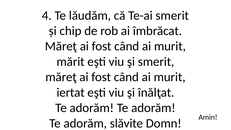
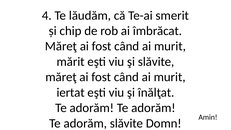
şi smerit: smerit -> slăvite (156, 62)
